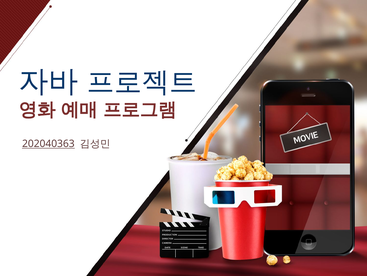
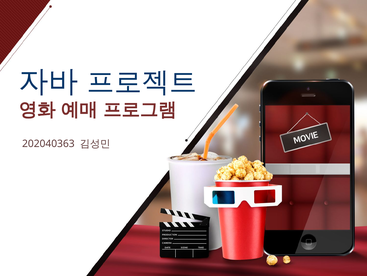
202040363 underline: present -> none (48, 143)
